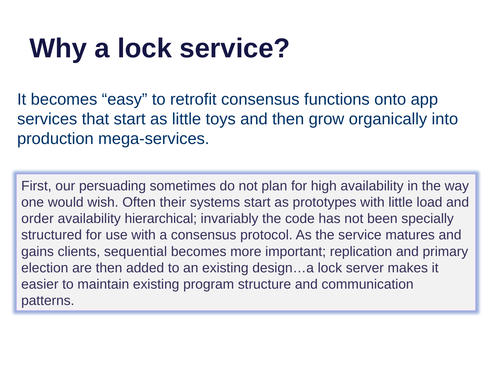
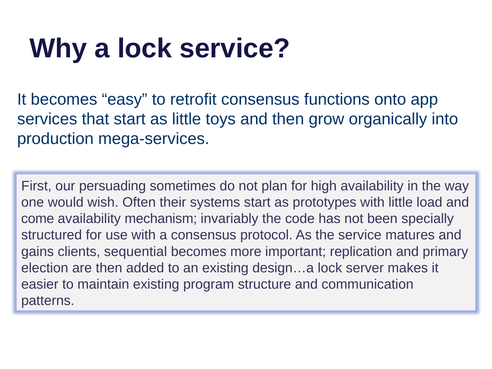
order: order -> come (38, 219)
hierarchical: hierarchical -> mechanism (161, 219)
